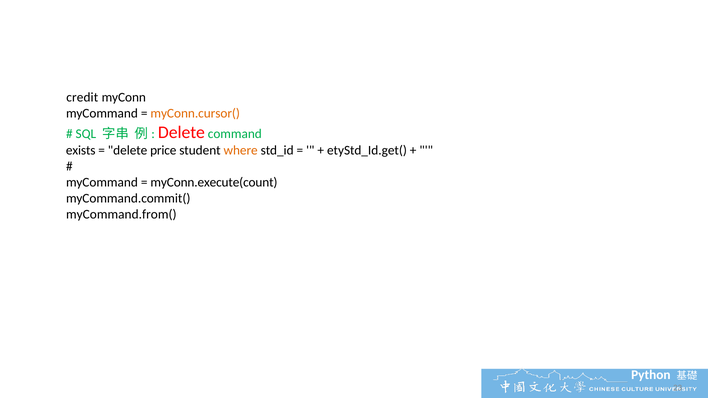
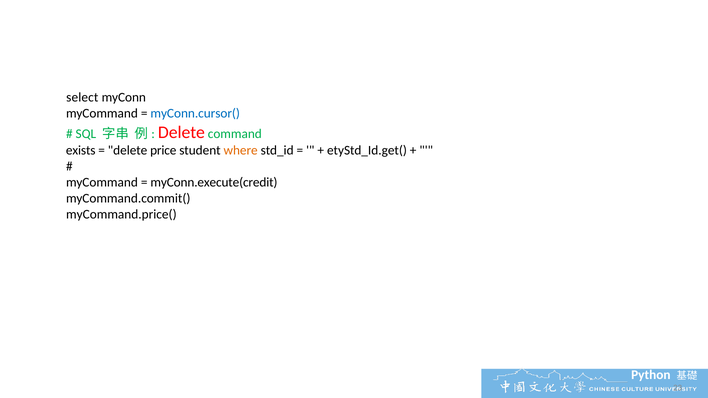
credit: credit -> select (82, 98)
myConn.cursor( colour: orange -> blue (195, 113)
myConn.execute(count: myConn.execute(count -> myConn.execute(credit (214, 182)
myCommand.from(: myCommand.from( -> myCommand.price( (121, 214)
